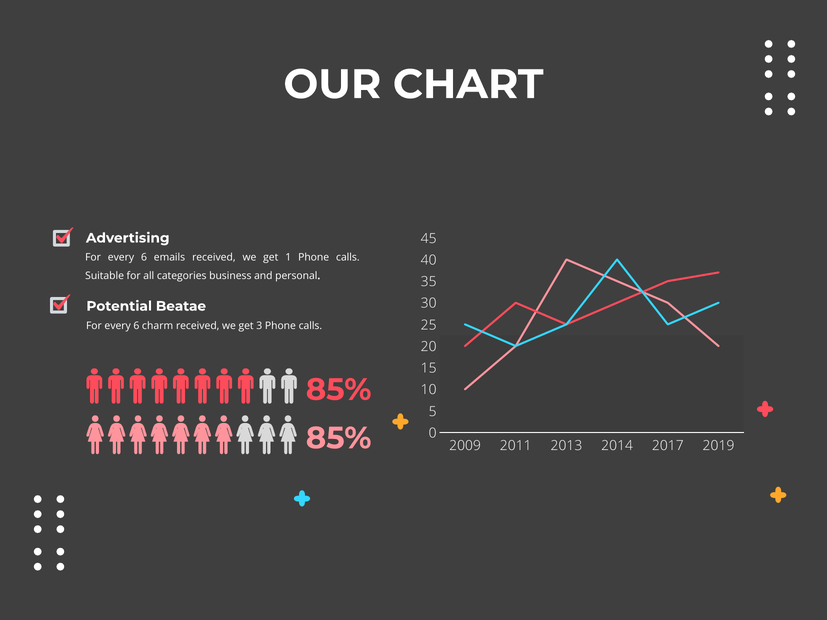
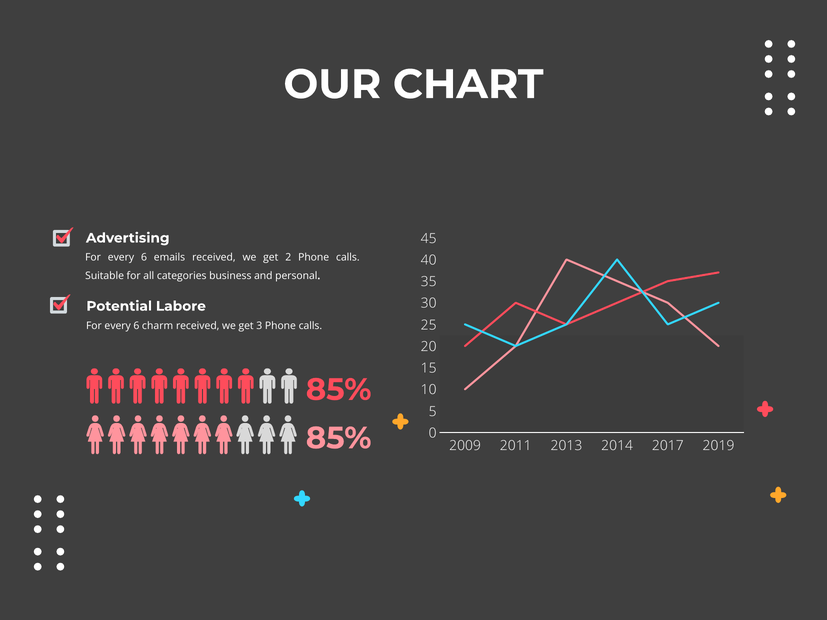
1: 1 -> 2 (288, 257)
Beatae: Beatae -> Labore (181, 306)
